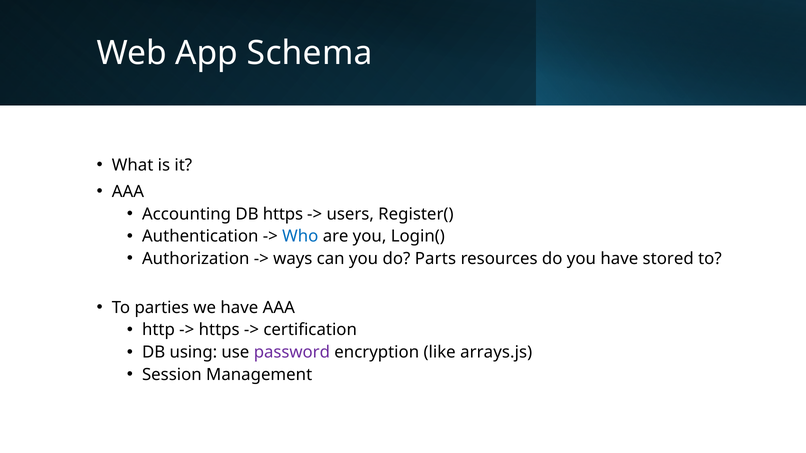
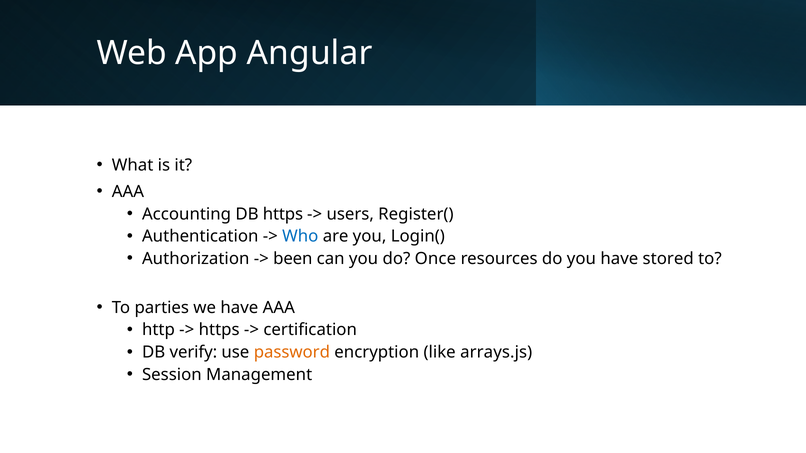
Schema: Schema -> Angular (310, 53)
ways: ways -> been (293, 259)
Parts: Parts -> Once (435, 259)
using: using -> verify (193, 352)
password colour: purple -> orange (292, 352)
